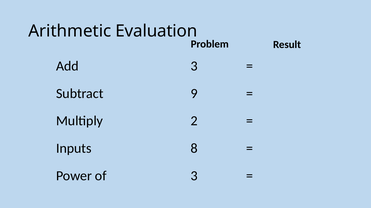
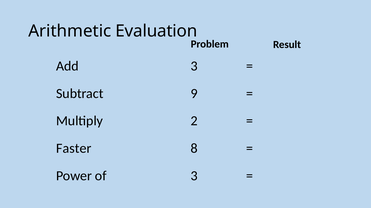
Inputs: Inputs -> Faster (74, 149)
